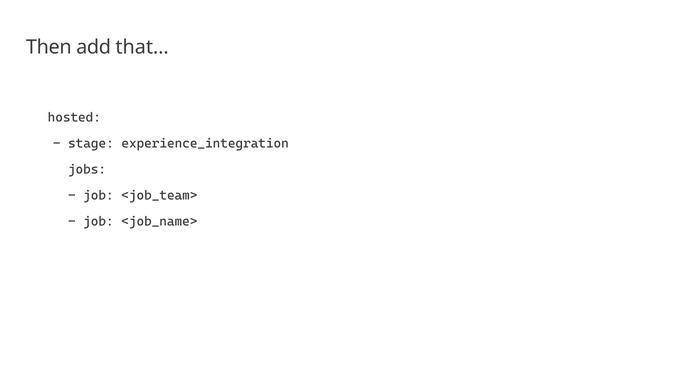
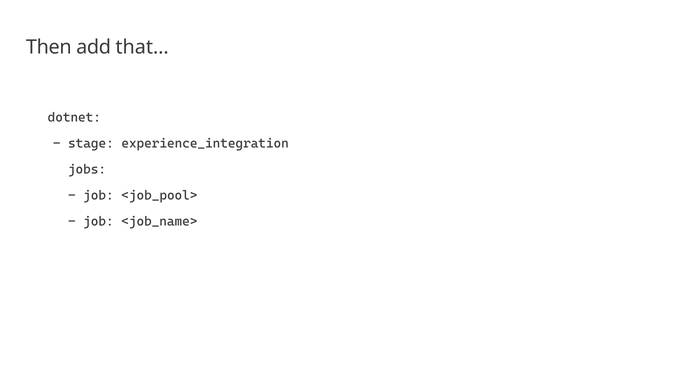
hosted: hosted -> dotnet (74, 118)
<job_team>: <job_team> -> <job_pool> (159, 196)
